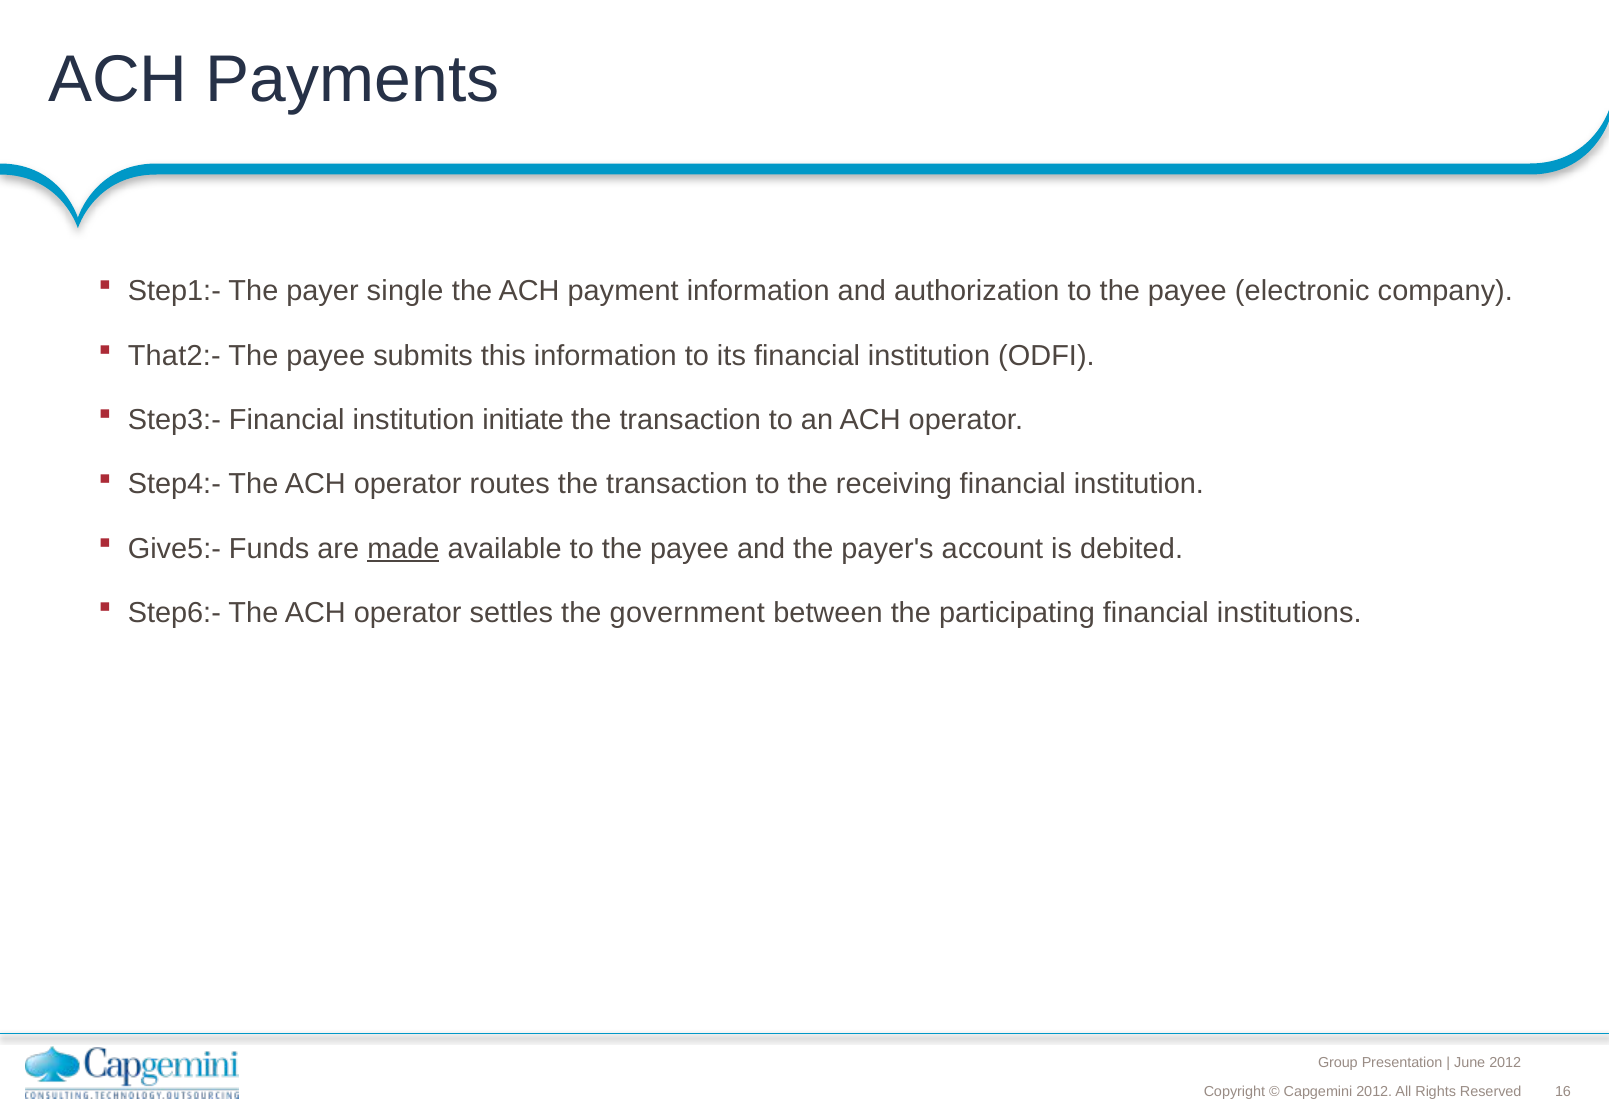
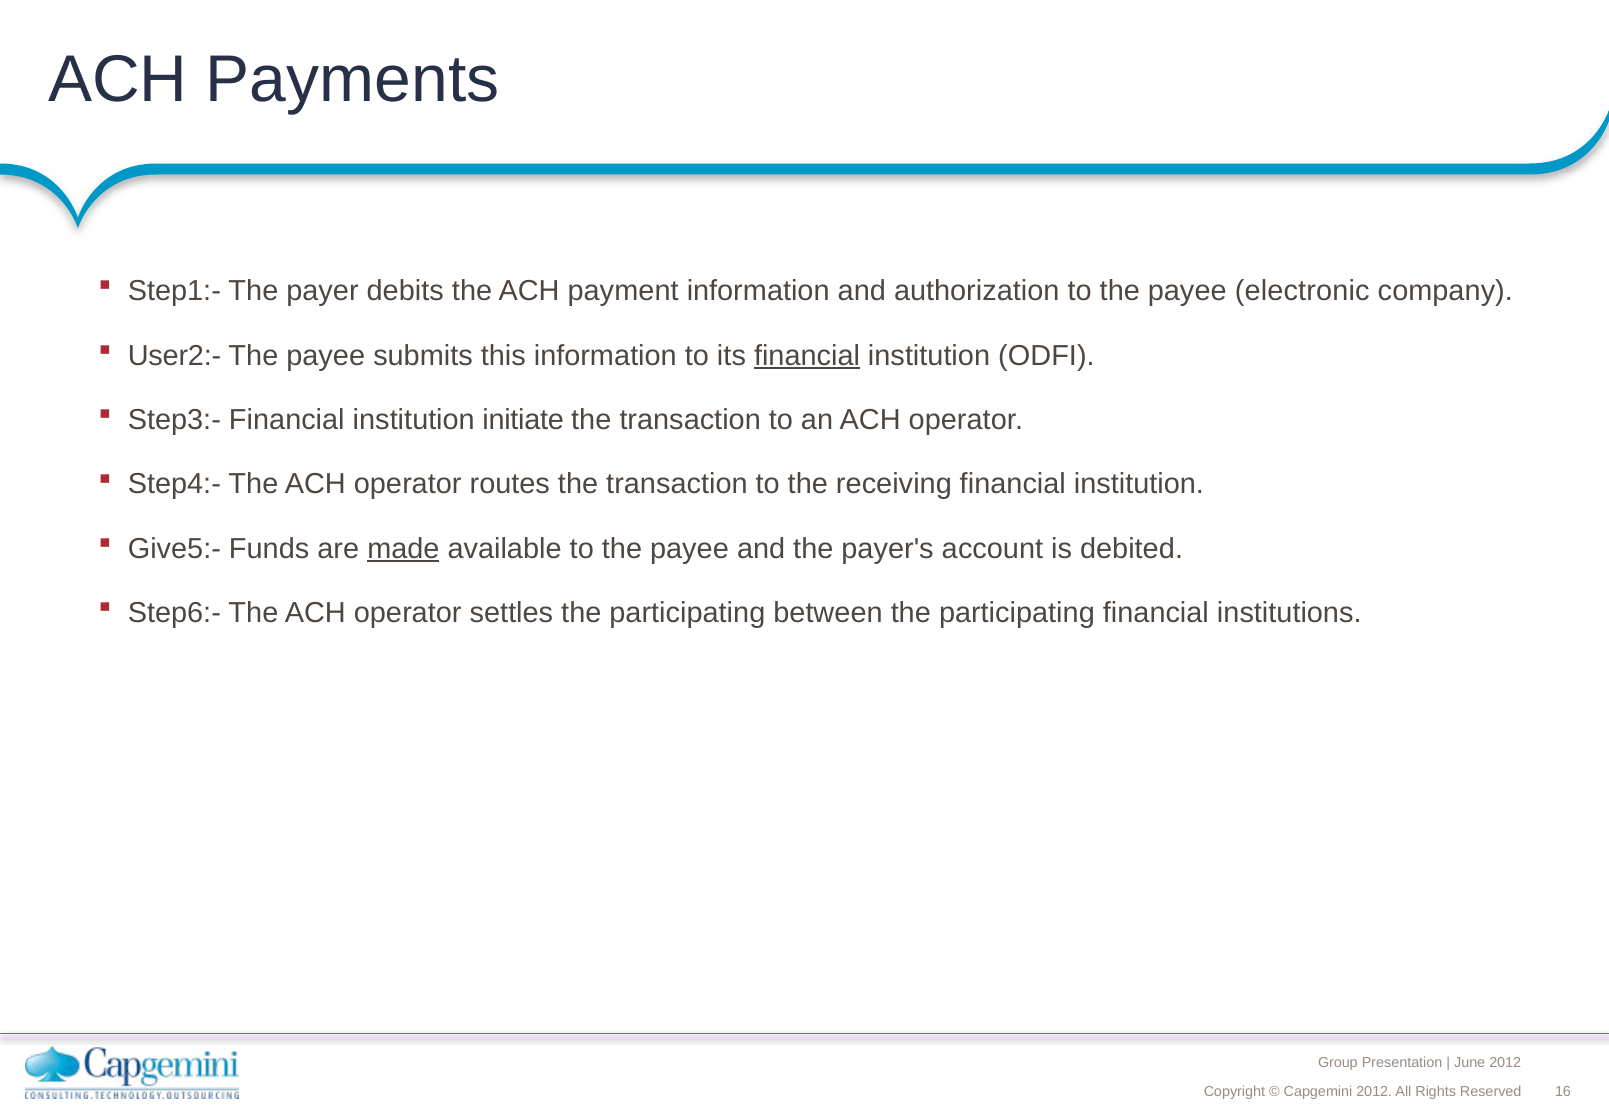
single: single -> debits (405, 291)
That2:-: That2:- -> User2:- (175, 356)
financial underline: none -> present (807, 356)
settles the government: government -> participating (687, 613)
